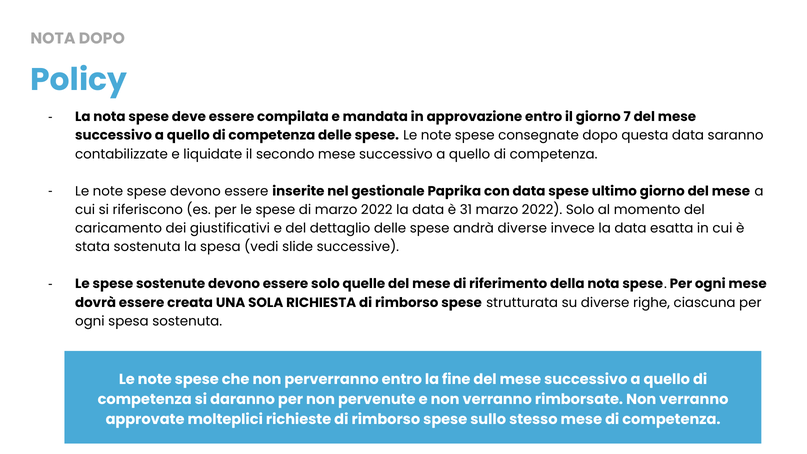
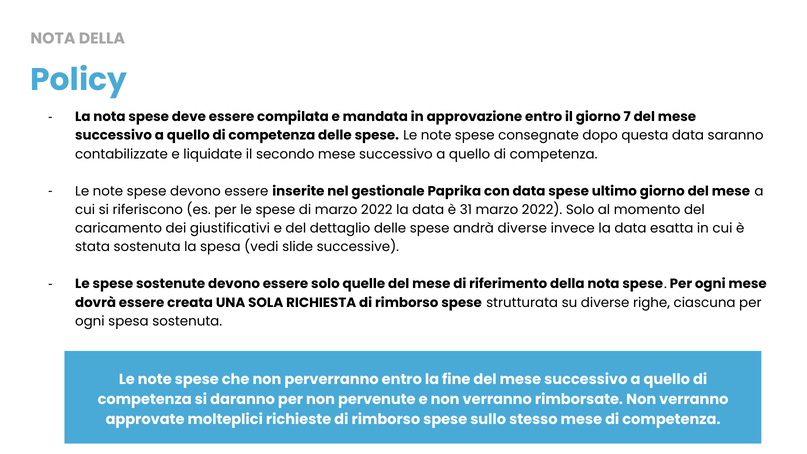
NOTA DOPO: DOPO -> DELLA (102, 39)
